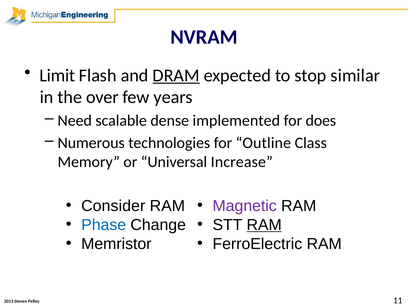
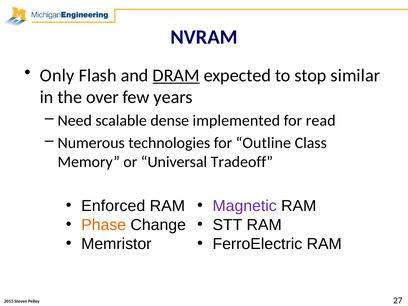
Limit: Limit -> Only (57, 75)
does: does -> read (321, 121)
Increase: Increase -> Tradeoff (242, 162)
Consider: Consider -> Enforced (113, 206)
Phase colour: blue -> orange (104, 225)
RAM underline: present -> none (264, 225)
11: 11 -> 27 (398, 300)
